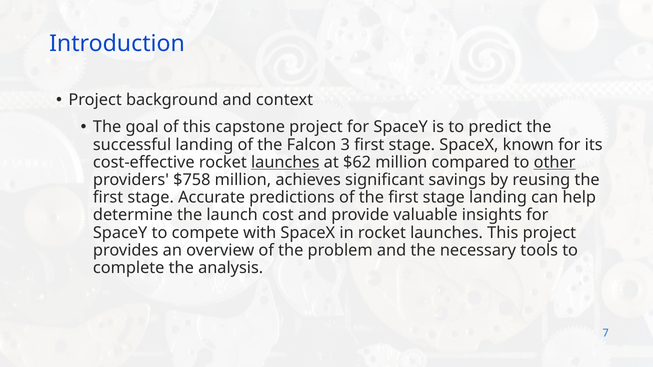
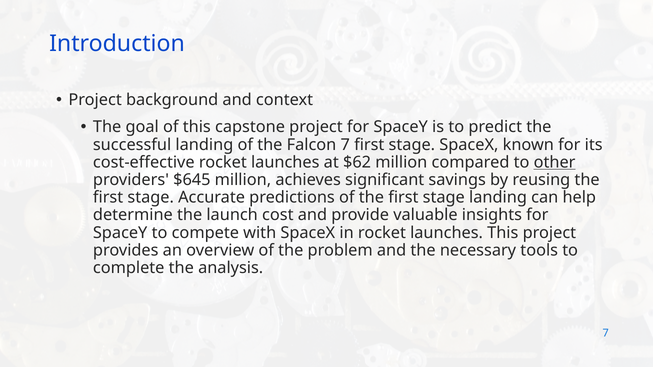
Falcon 3: 3 -> 7 (345, 145)
launches underline: present -> none (285, 162)
$758: $758 -> $645 (192, 180)
